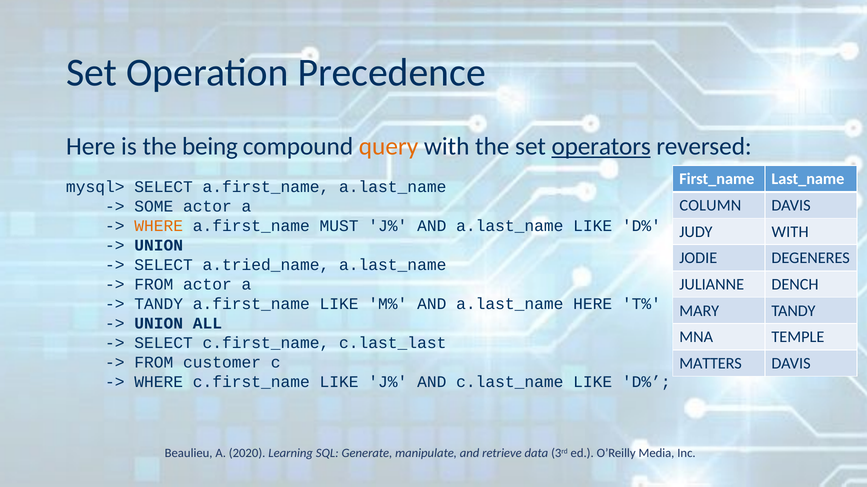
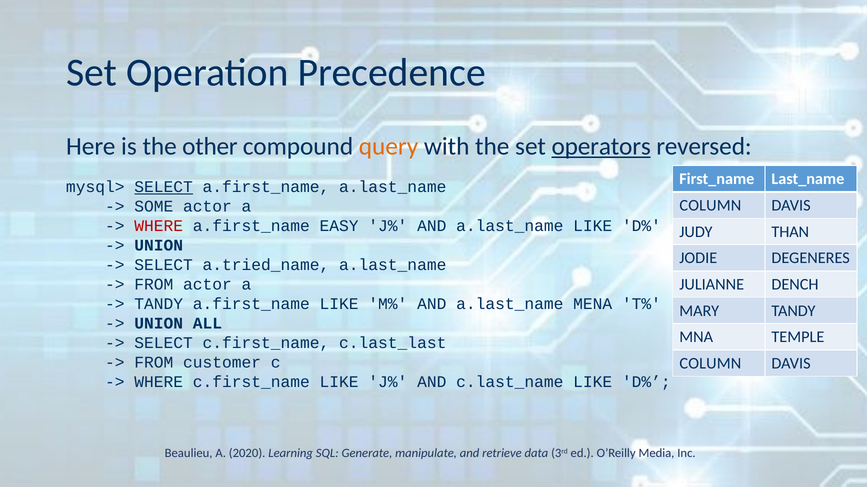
being: being -> other (210, 147)
SELECT underline: none -> present (164, 187)
WHERE colour: orange -> red (159, 226)
MUST: MUST -> EASY (339, 226)
JUDY WITH: WITH -> THAN (790, 232)
a.last_name HERE: HERE -> MENA (593, 304)
MATTERS: MATTERS -> COLUMN (710, 364)
